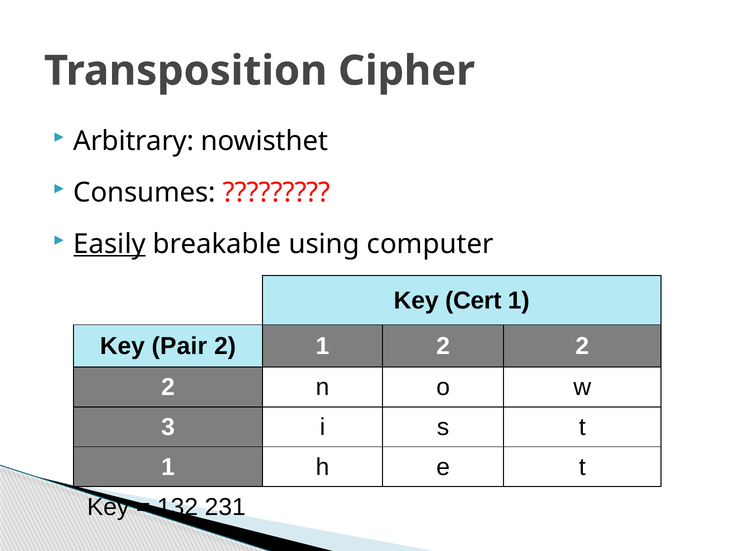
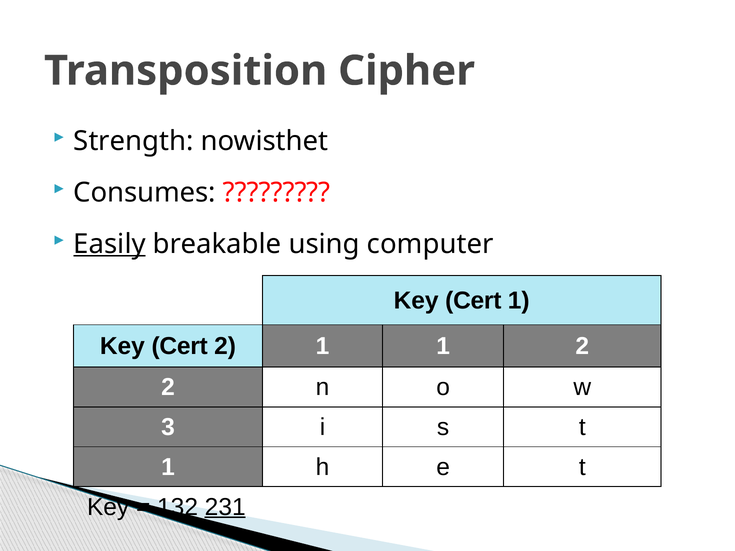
Arbitrary: Arbitrary -> Strength (134, 141)
Pair: Pair -> Cert (180, 346)
1 2: 2 -> 1 (443, 346)
231 underline: none -> present (225, 507)
